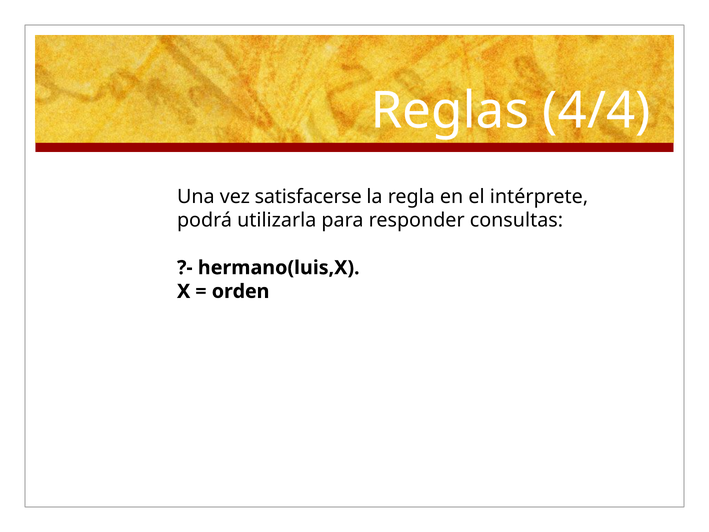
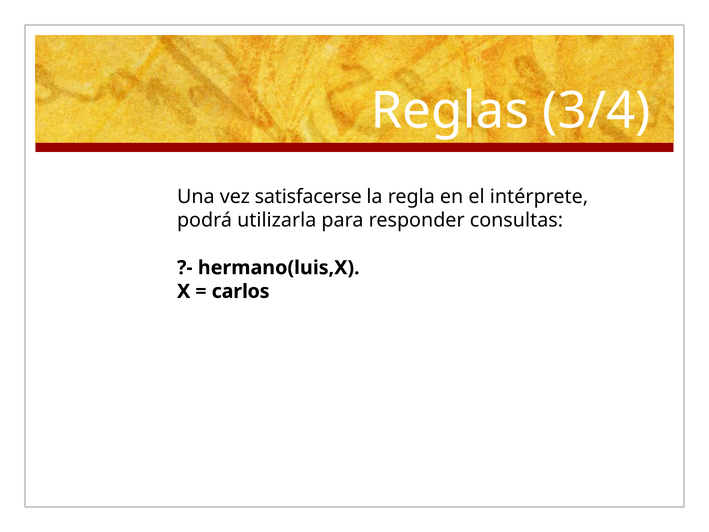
4/4: 4/4 -> 3/4 (597, 111)
orden: orden -> carlos (241, 291)
